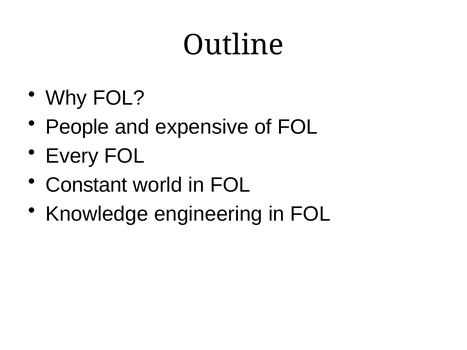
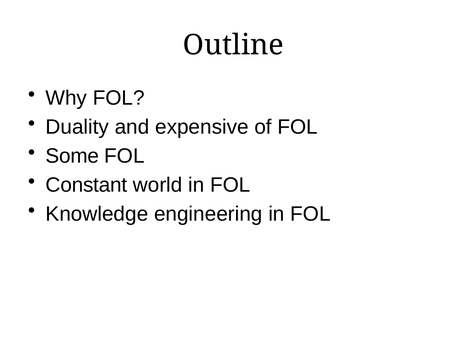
People: People -> Duality (77, 127)
Every: Every -> Some (72, 156)
